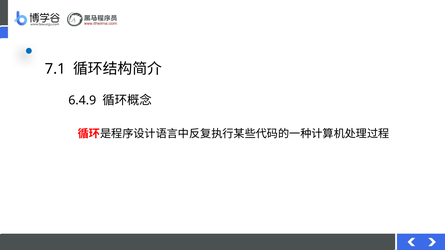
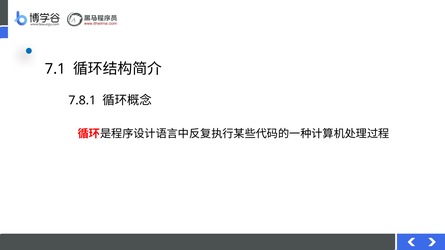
6.4.9: 6.4.9 -> 7.8.1 (82, 100)
